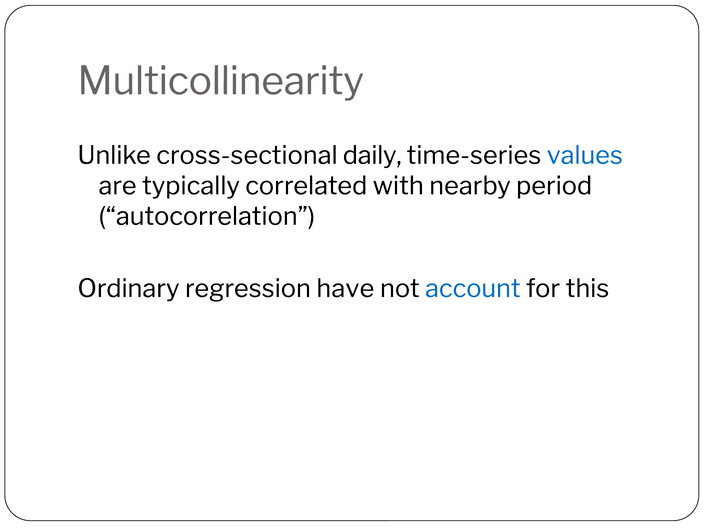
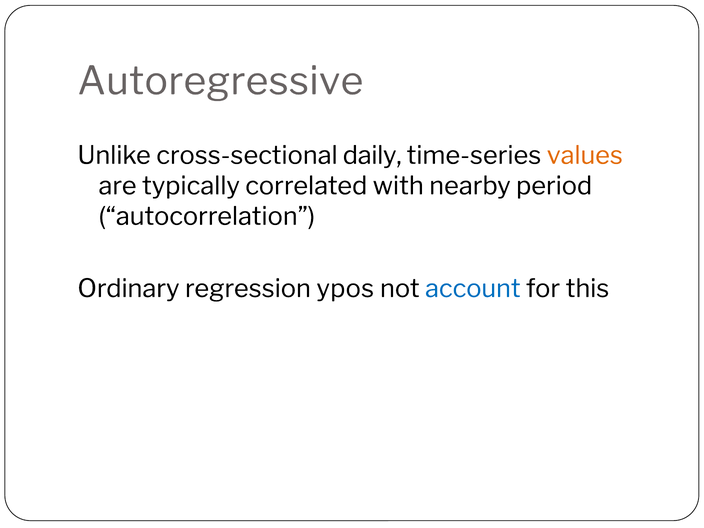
Multicollinearity: Multicollinearity -> Autoregressive (220, 81)
values colour: blue -> orange (585, 155)
have: have -> ypos (345, 289)
